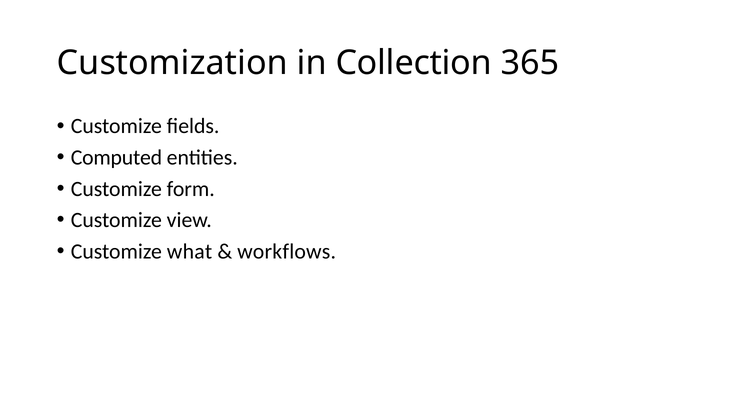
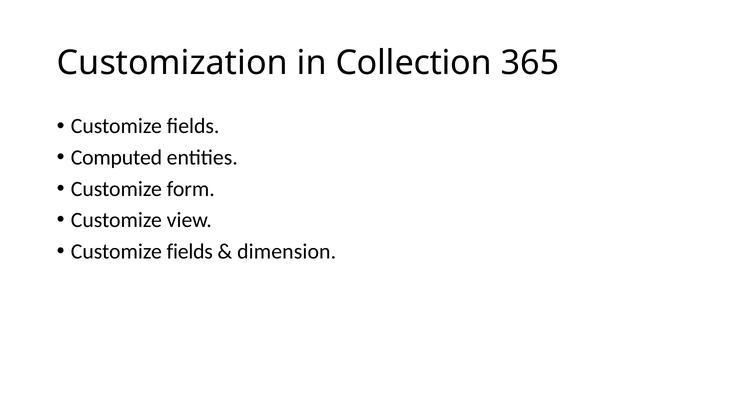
what: what -> fields (190, 251)
workflows: workflows -> dimension (287, 251)
